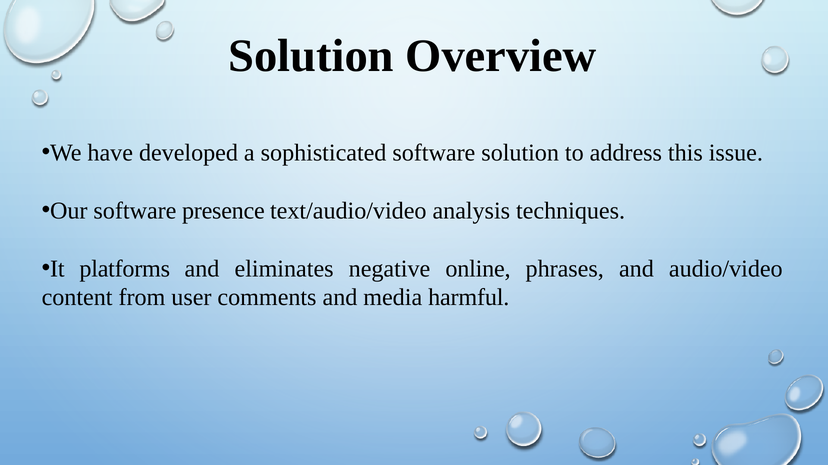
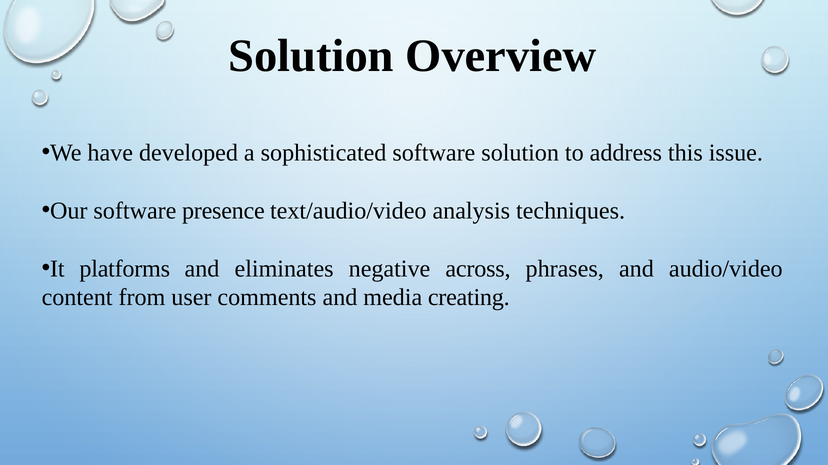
online: online -> across (478, 269)
harmful: harmful -> creating (469, 298)
